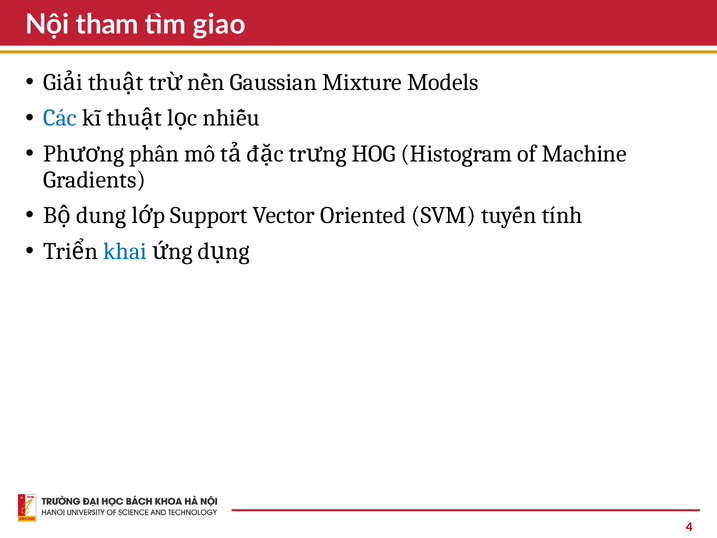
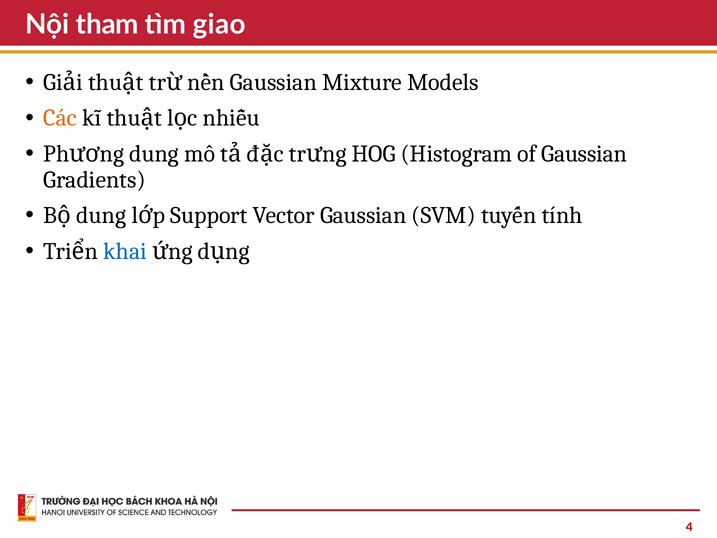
Các colour: blue -> orange (60, 118)
phân: phân -> dung (154, 154)
of Machine: Machine -> Gaussian (584, 154)
Vector Oriented: Oriented -> Gaussian (363, 215)
